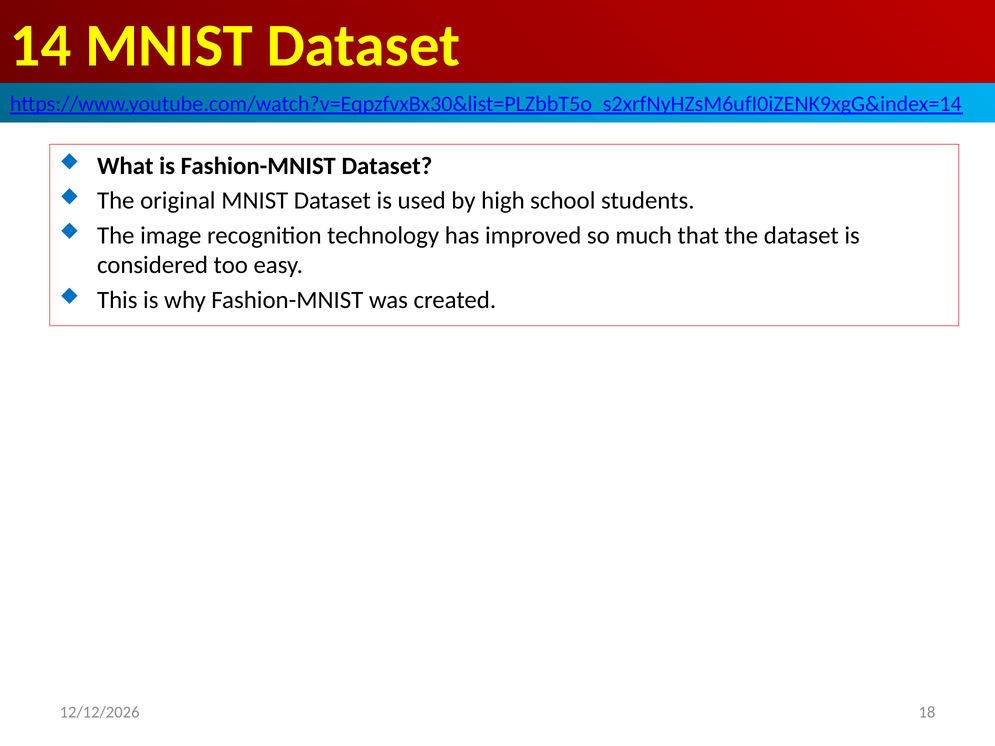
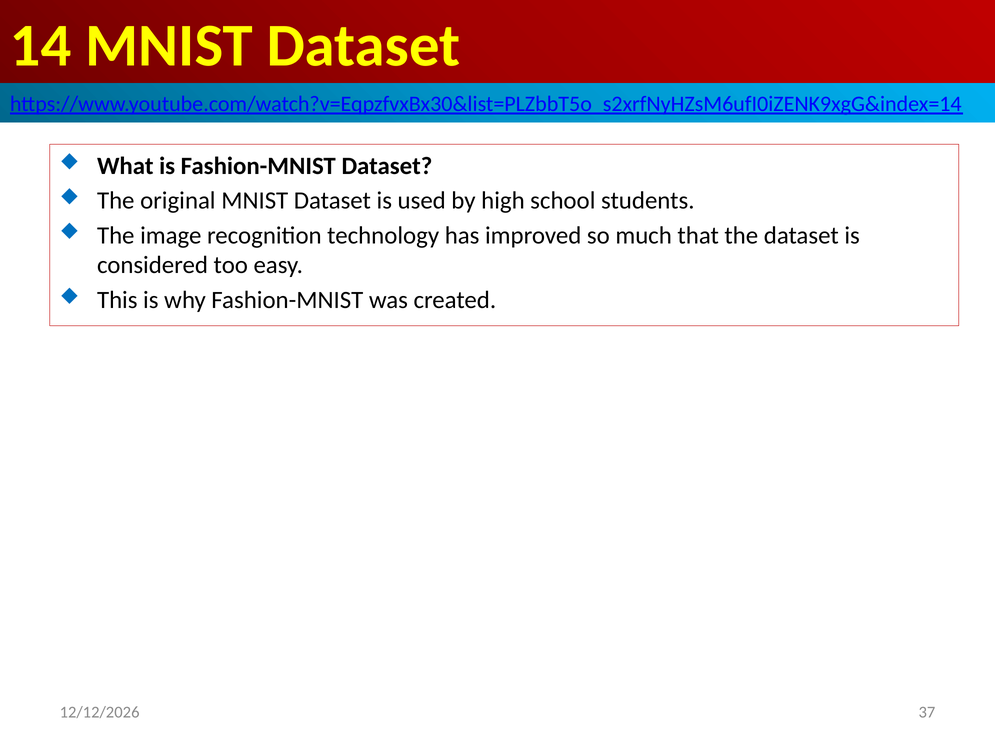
18: 18 -> 37 (927, 712)
